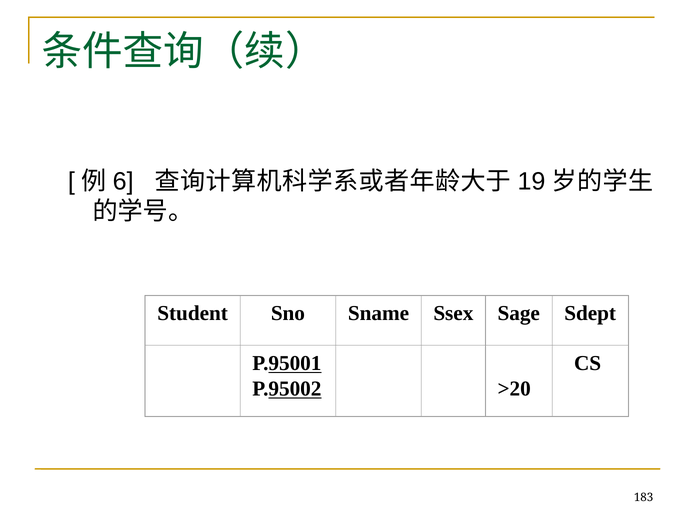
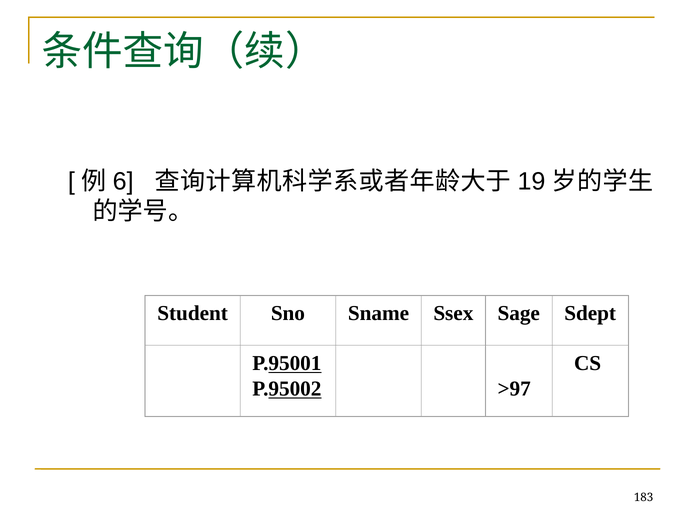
>20: >20 -> >97 (514, 389)
